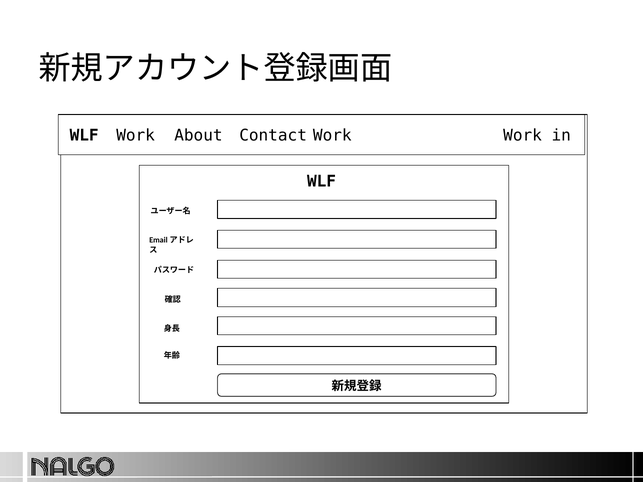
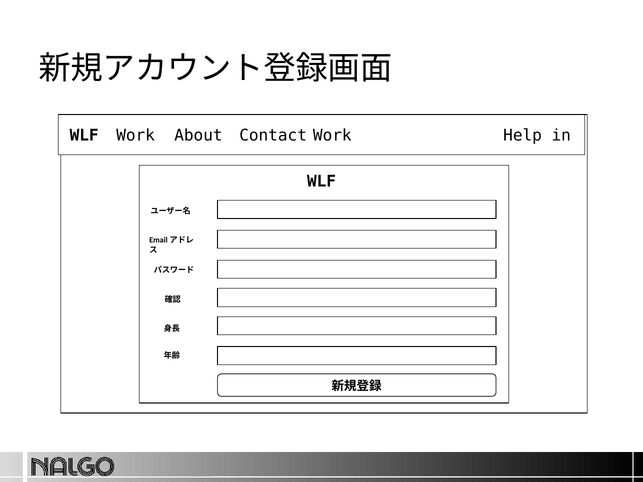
Contact Work: Work -> Help (523, 136)
